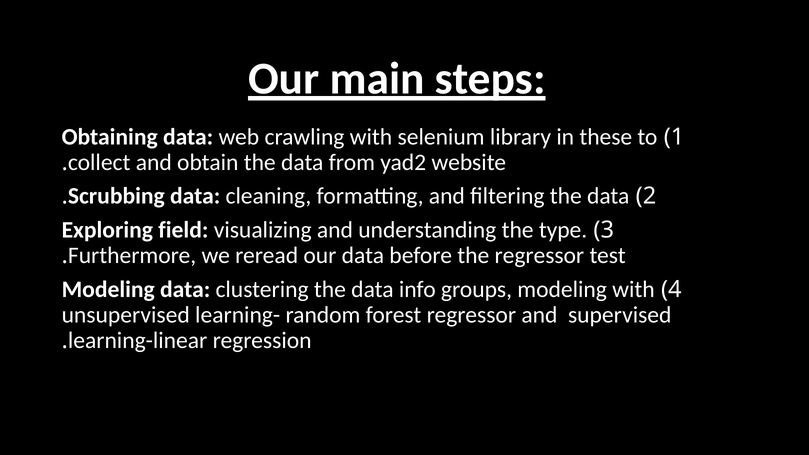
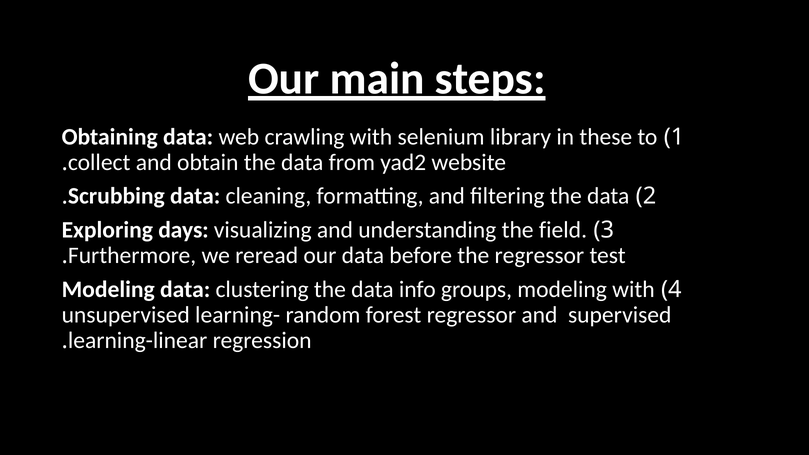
field: field -> days (183, 230)
type: type -> field (563, 230)
